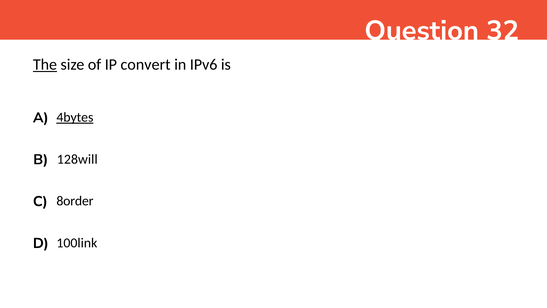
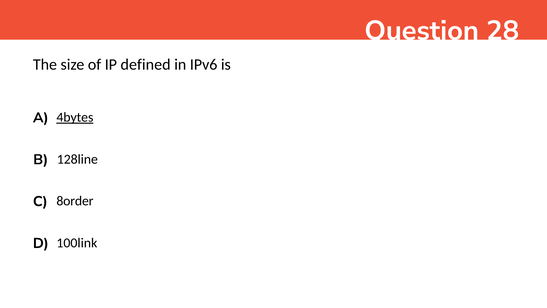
32: 32 -> 28 (503, 31)
The underline: present -> none (45, 65)
convert: convert -> defined (146, 65)
128will: 128will -> 128line (77, 159)
